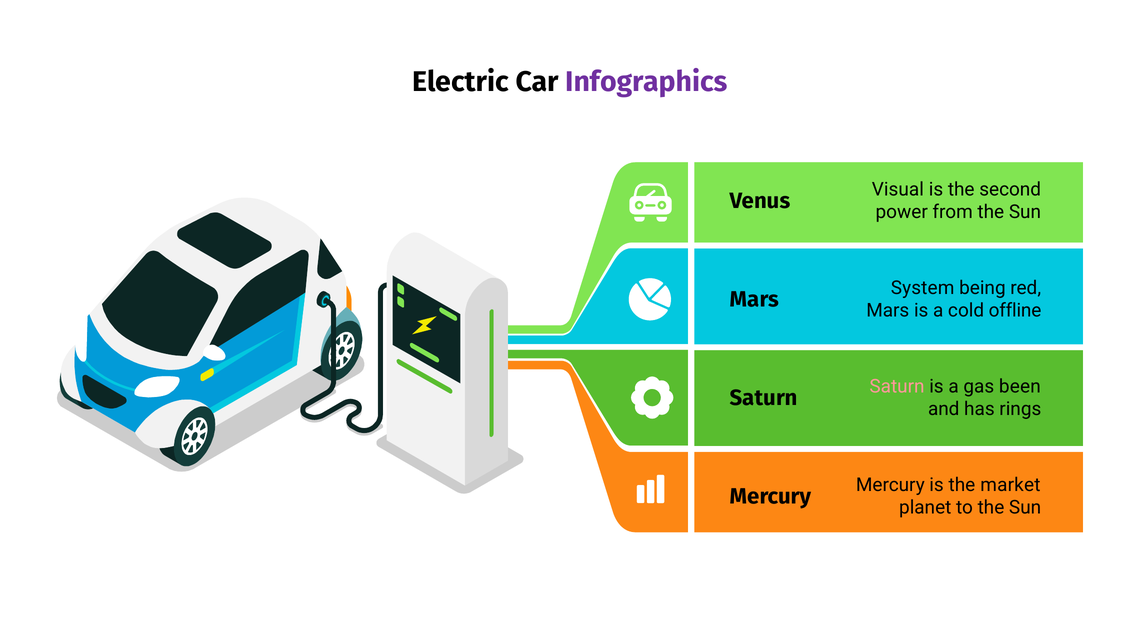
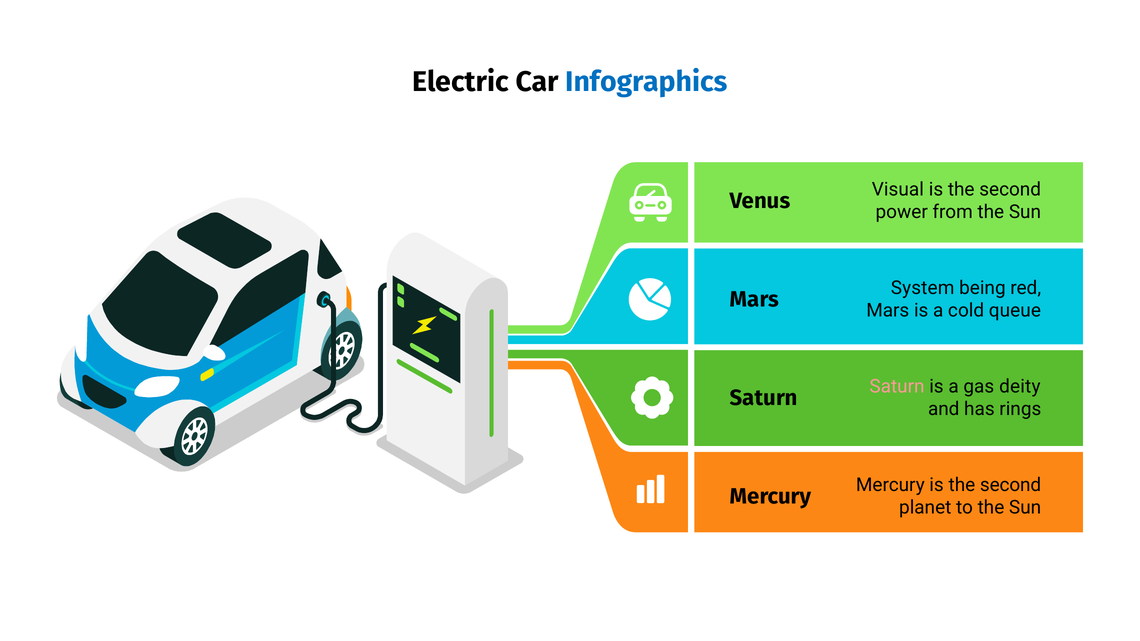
Infographics colour: purple -> blue (646, 82)
offline: offline -> queue (1015, 311)
been: been -> deity (1020, 387)
Mercury is the market: market -> second (1011, 485)
